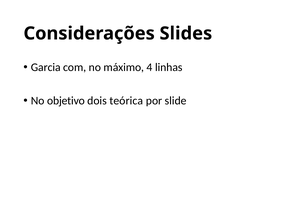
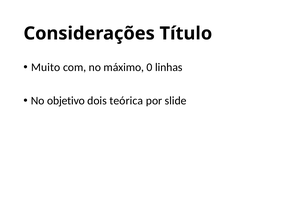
Slides: Slides -> Título (186, 33)
Garcia: Garcia -> Muito (46, 67)
4: 4 -> 0 (149, 67)
